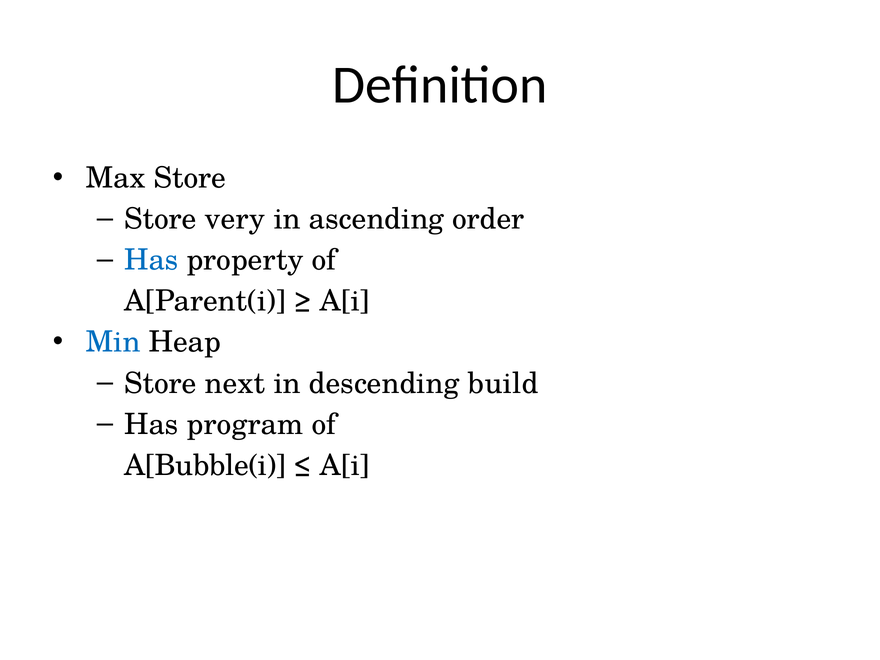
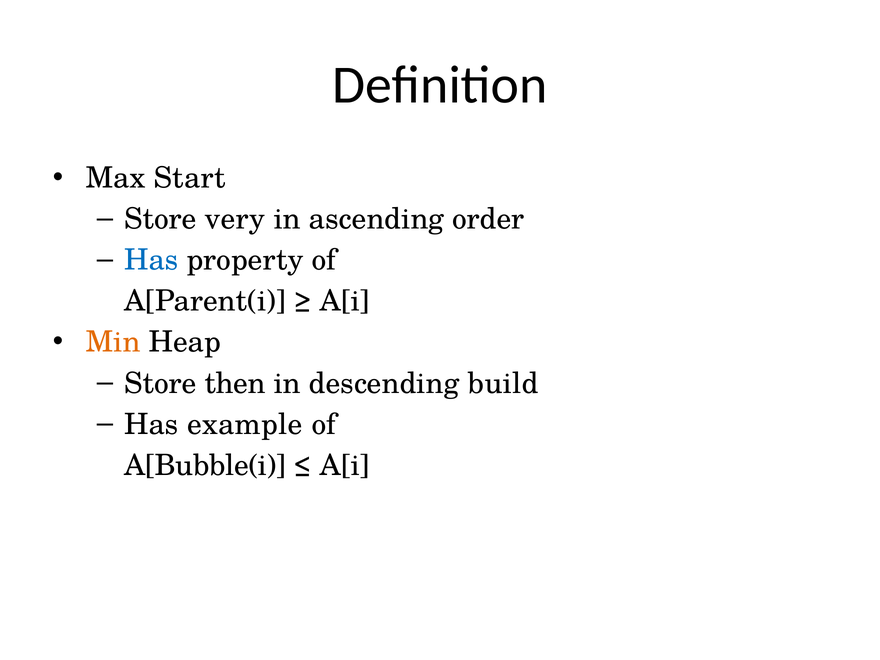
Max Store: Store -> Start (190, 178)
Min colour: blue -> orange (113, 342)
next: next -> then (235, 383)
program: program -> example (245, 424)
